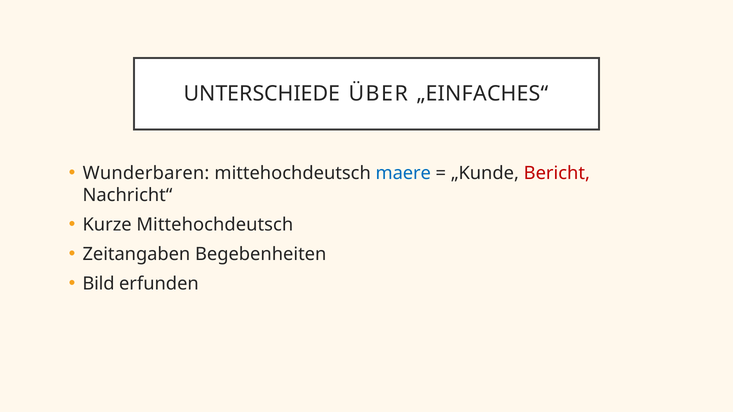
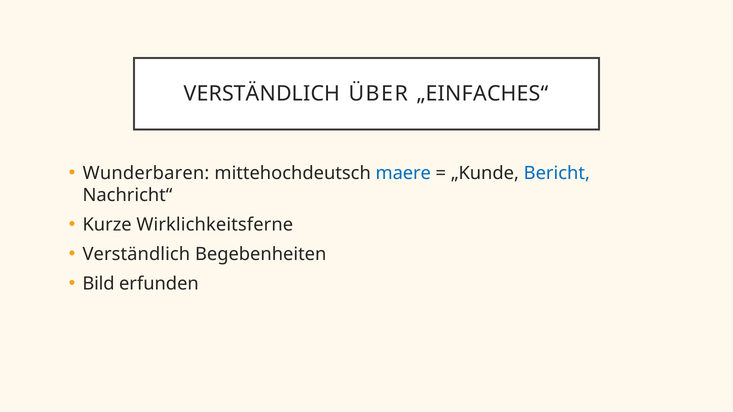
UNTERSCHIEDE: UNTERSCHIEDE -> VERSTÄNDLICH (262, 94)
Bericht colour: red -> blue (557, 173)
Kurze Mittehochdeutsch: Mittehochdeutsch -> Wirklichkeitsferne (215, 225)
Zeitangaben: Zeitangaben -> Verständlich (136, 254)
